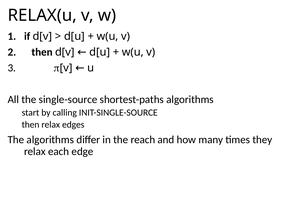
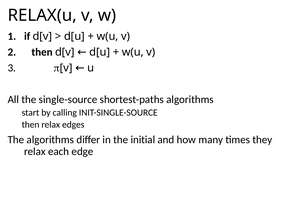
reach: reach -> initial (143, 139)
